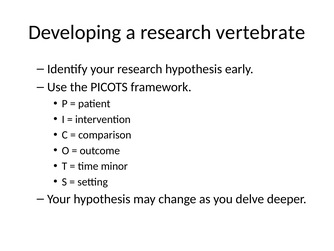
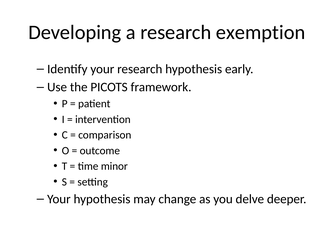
vertebrate: vertebrate -> exemption (261, 32)
